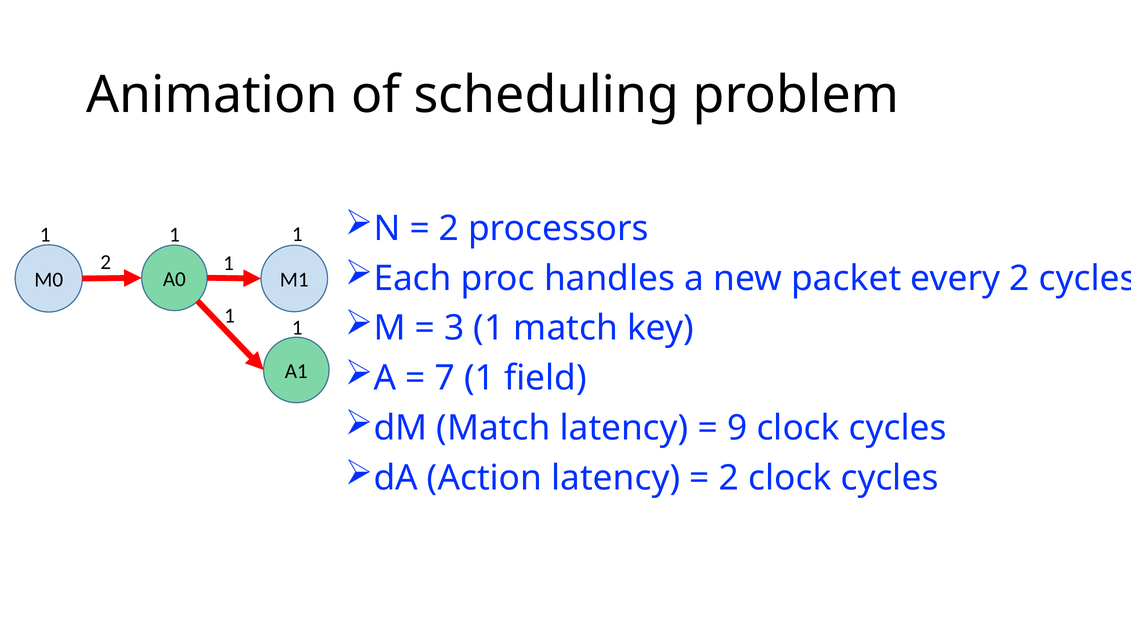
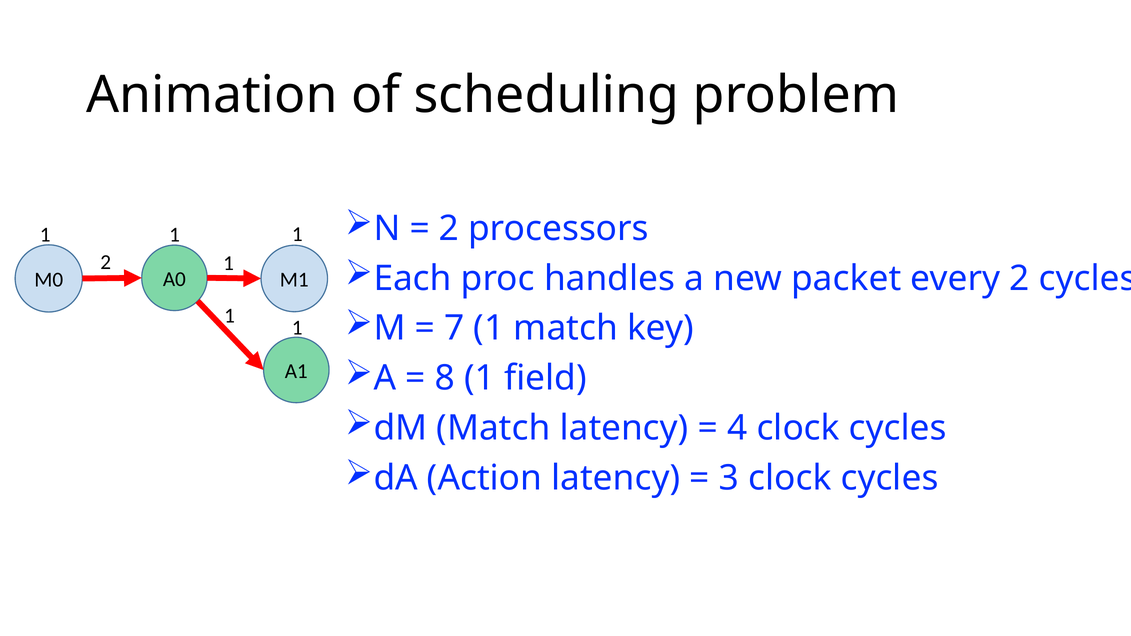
3: 3 -> 7 (454, 328)
7: 7 -> 8 (445, 378)
9: 9 -> 4 (737, 428)
2: 2 -> 3 (729, 478)
